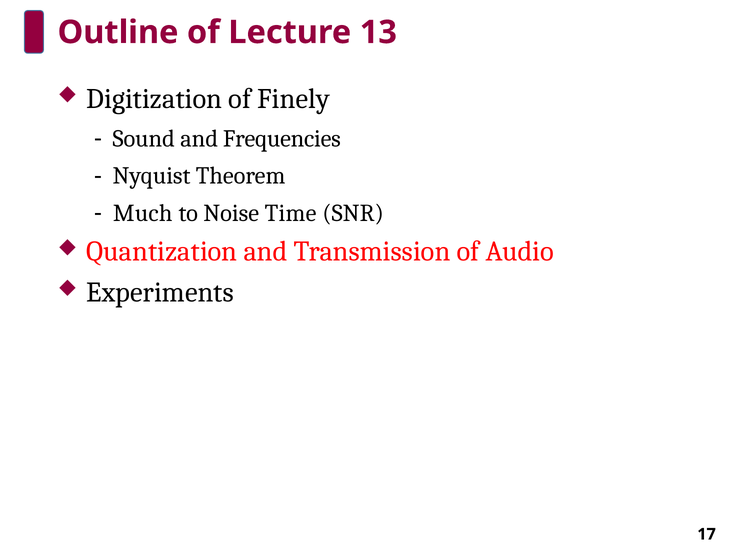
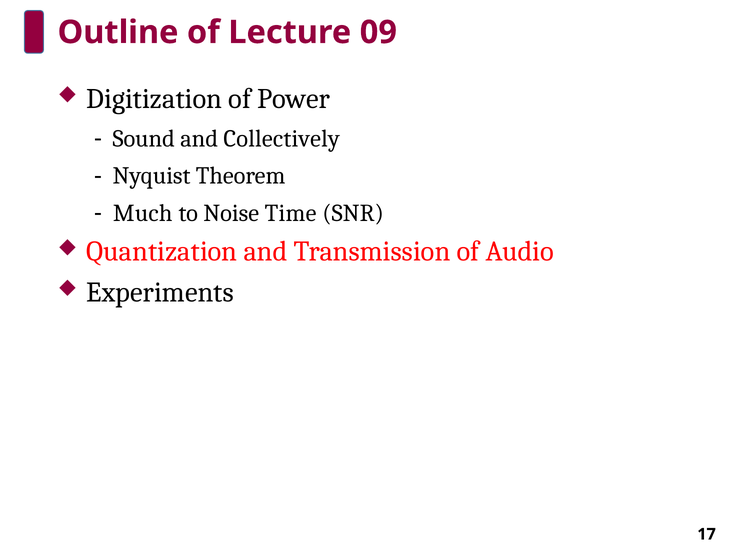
13: 13 -> 09 (378, 32)
Finely: Finely -> Power (294, 99)
Frequencies: Frequencies -> Collectively (282, 139)
